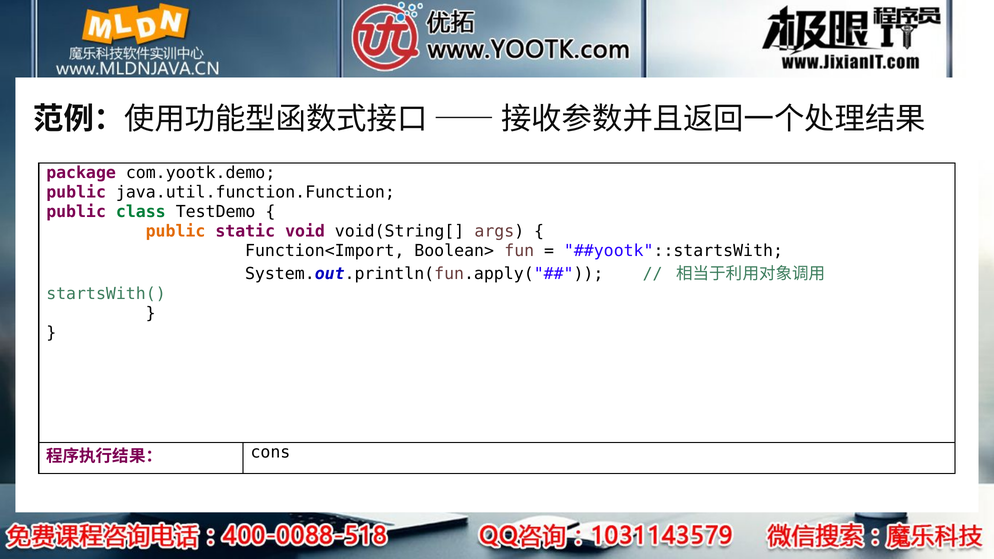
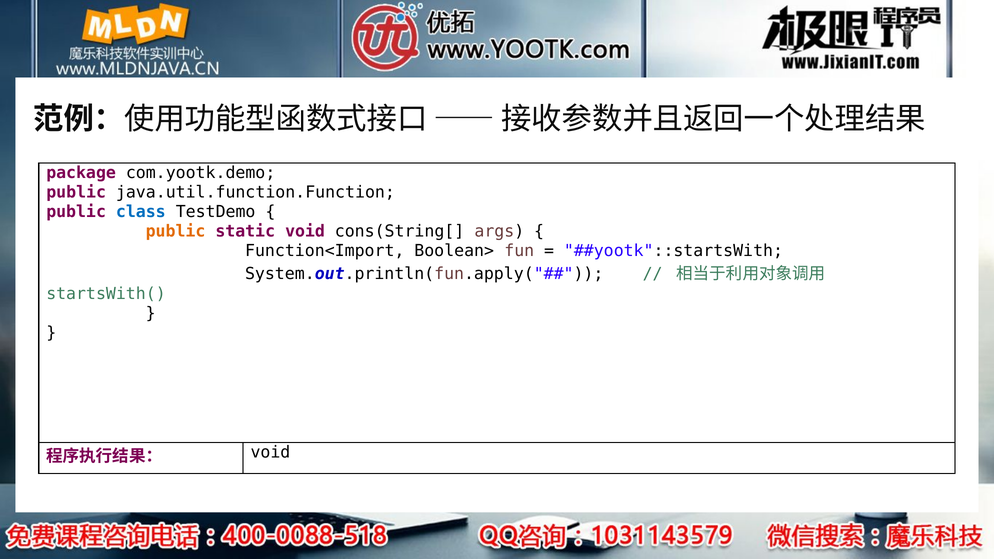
class colour: green -> blue (141, 212)
void(String[: void(String[ -> cons(String[ (400, 231)
cons: cons -> void (270, 453)
